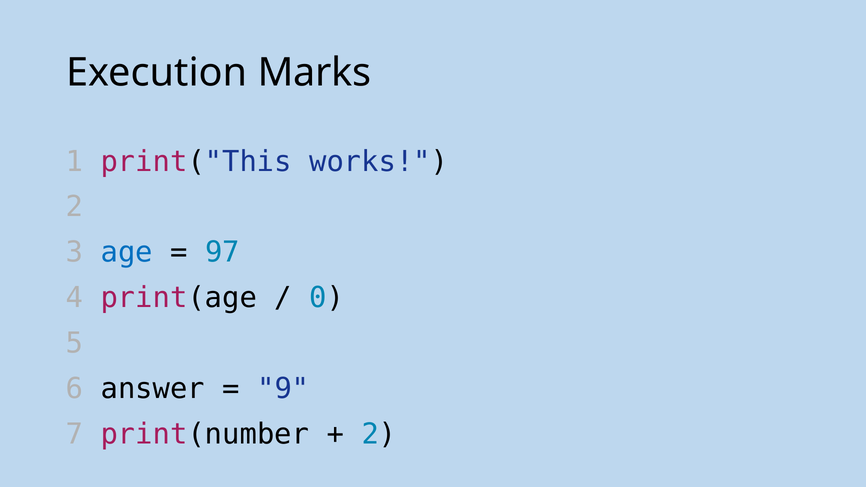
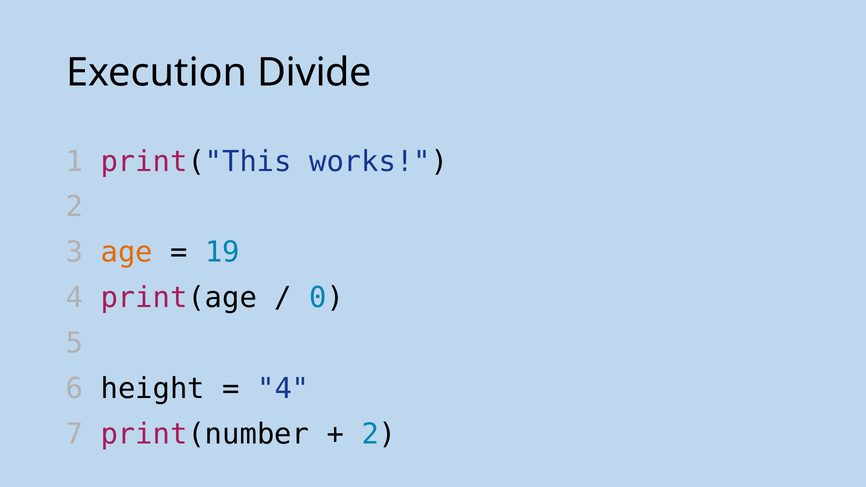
Marks: Marks -> Divide (315, 73)
age colour: blue -> orange (127, 252)
97: 97 -> 19 (222, 252)
answer: answer -> height (153, 389)
9: 9 -> 4 (283, 389)
